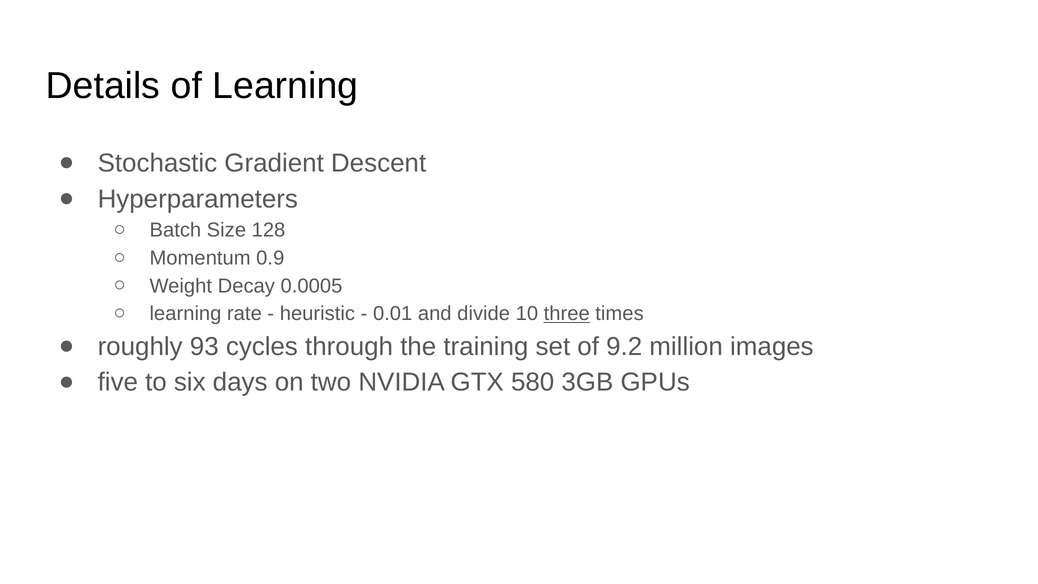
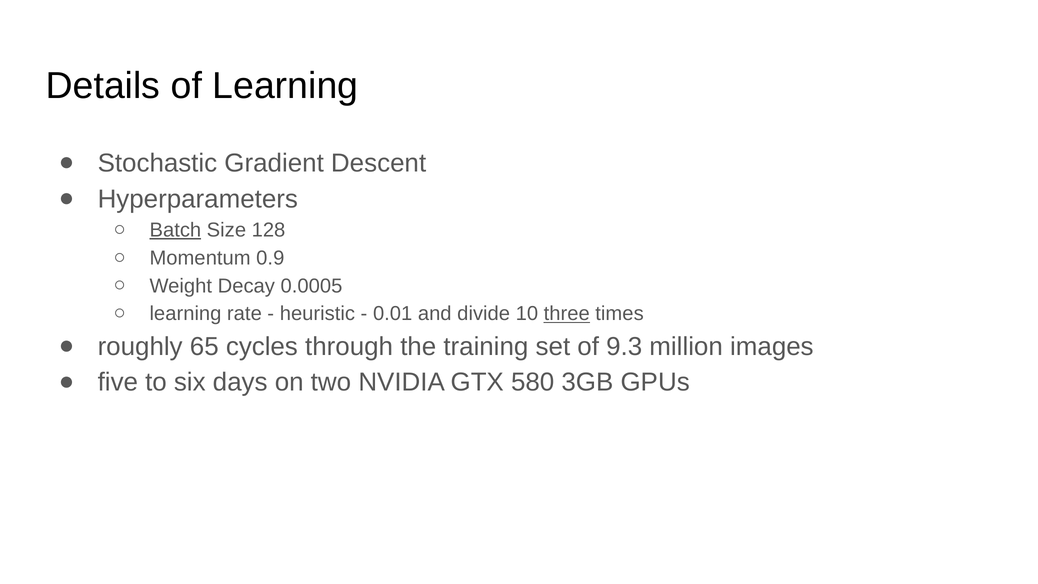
Batch underline: none -> present (175, 230)
93: 93 -> 65 (204, 346)
9.2: 9.2 -> 9.3 (624, 346)
